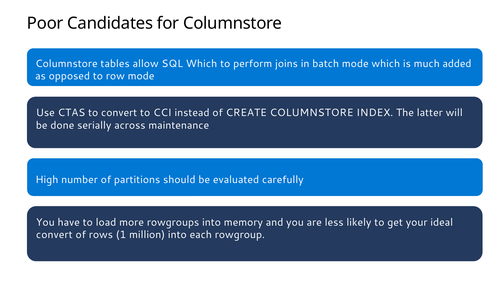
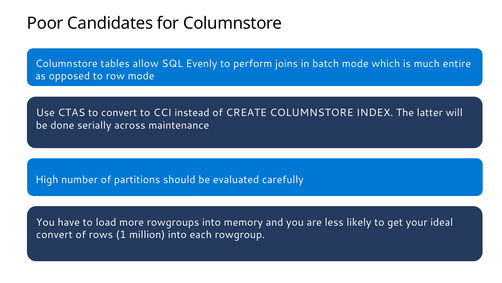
SQL Which: Which -> Evenly (202, 63)
added: added -> entire (457, 63)
